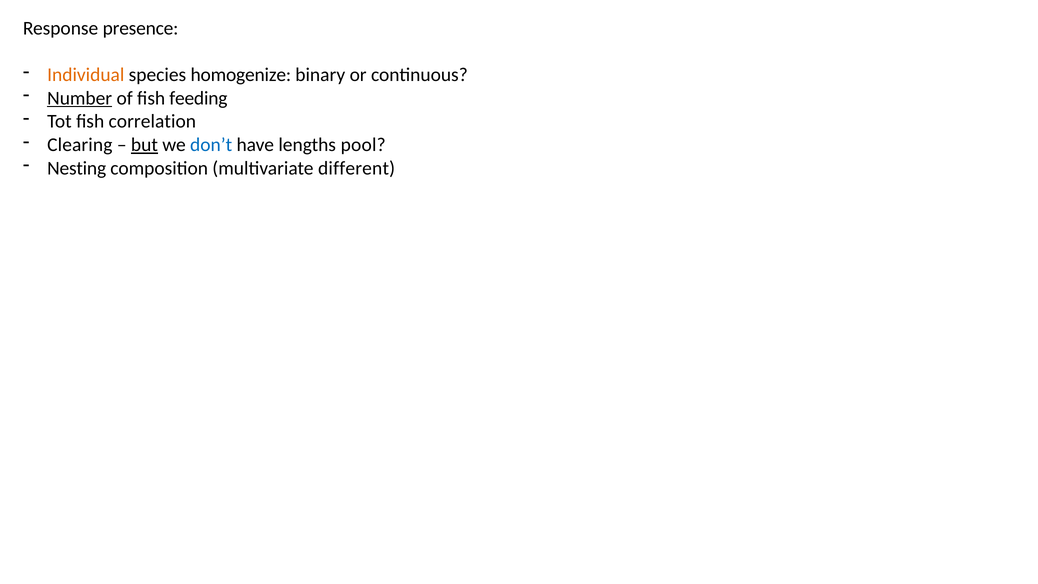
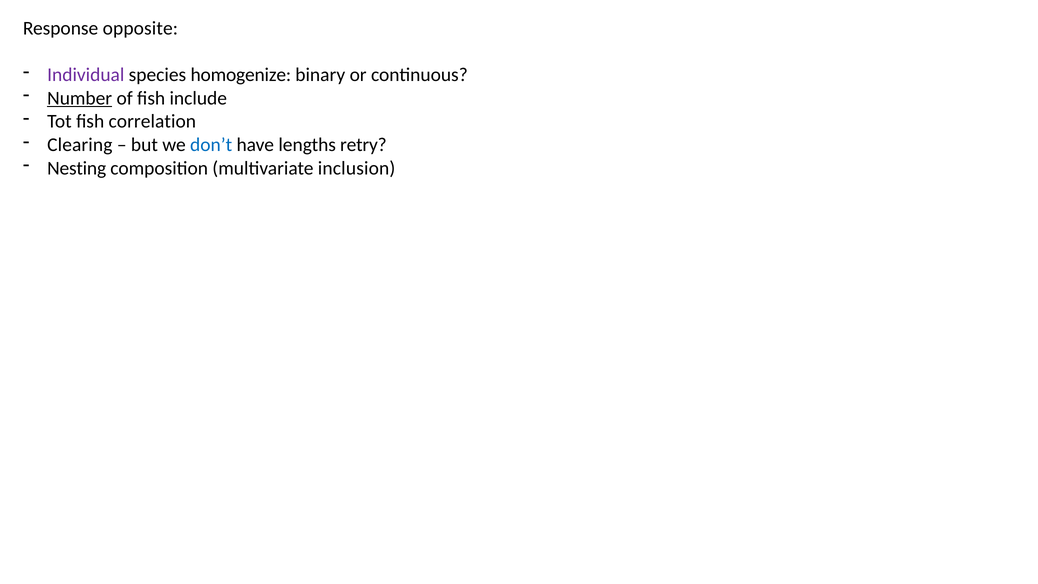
presence: presence -> opposite (140, 28)
Individual colour: orange -> purple (86, 75)
feeding: feeding -> include (198, 98)
but underline: present -> none (144, 145)
pool: pool -> retry (363, 145)
different: different -> inclusion (357, 168)
